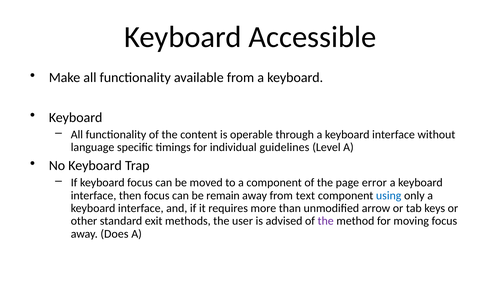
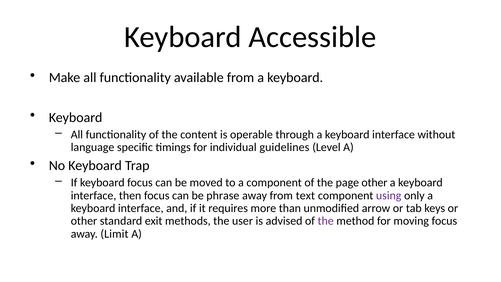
page error: error -> other (374, 183)
remain: remain -> phrase (223, 195)
using colour: blue -> purple (389, 195)
Does: Does -> Limit (114, 234)
